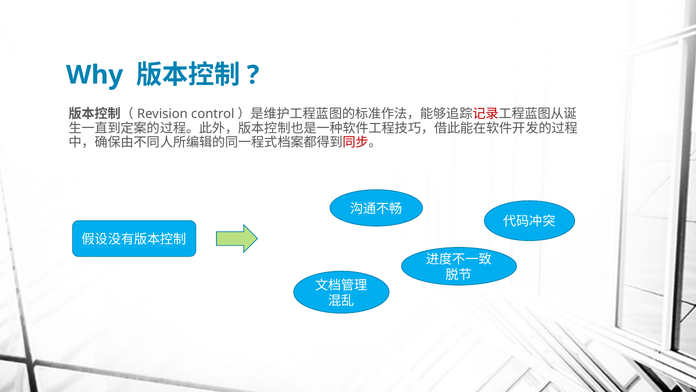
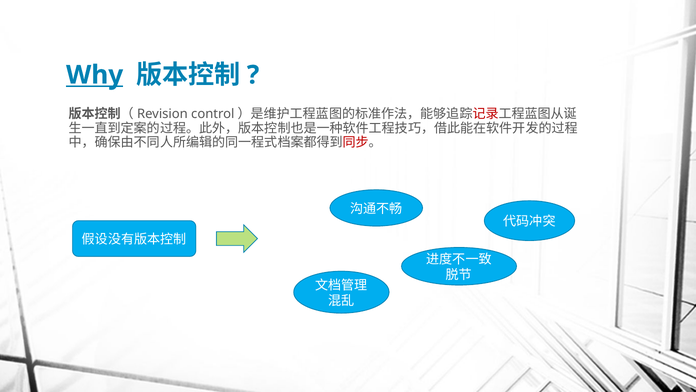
Why underline: none -> present (95, 75)
